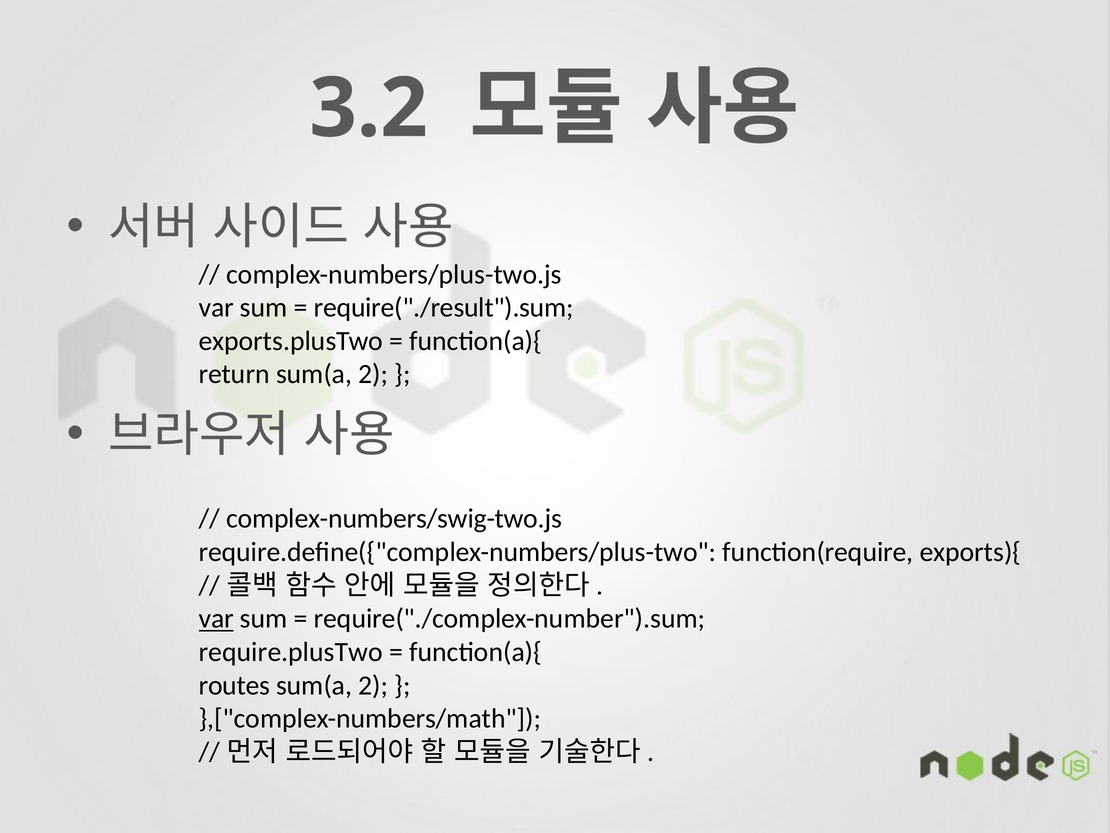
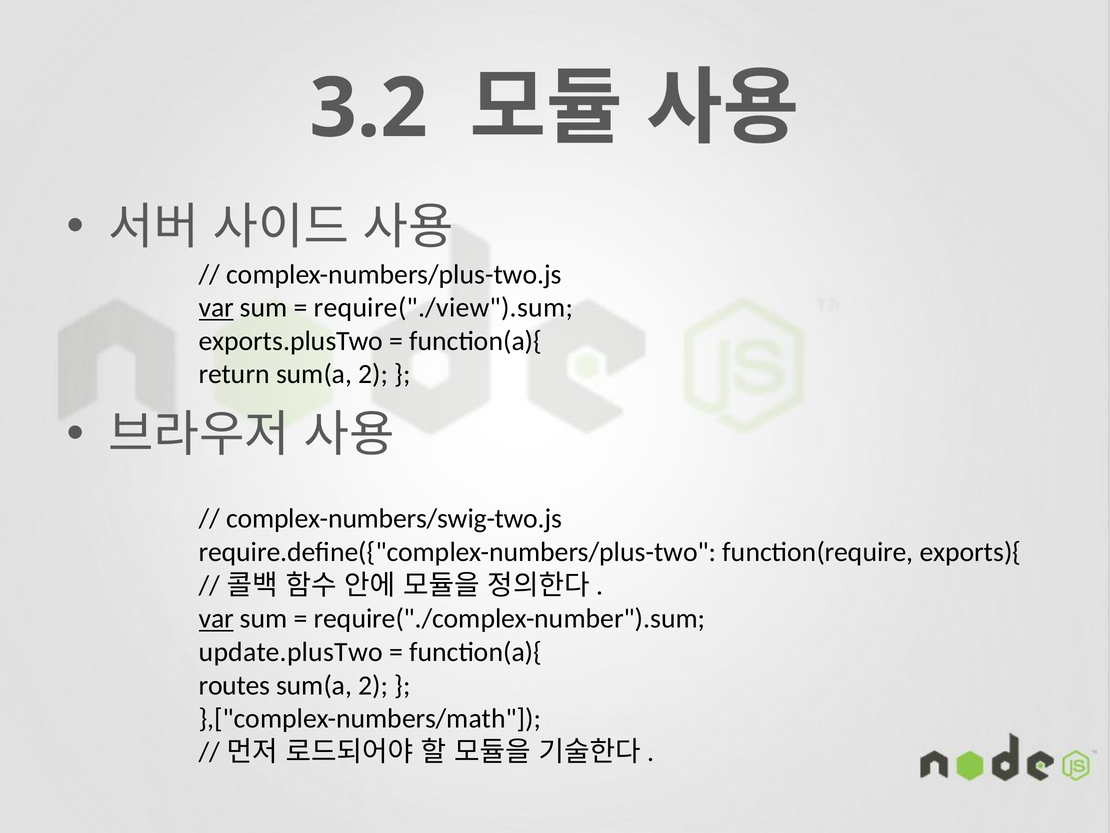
var underline: none -> present (216, 307)
require("./result").sum: require("./result").sum -> require("./view").sum (443, 307)
require.plusTwo: require.plusTwo -> update.plusTwo (291, 652)
